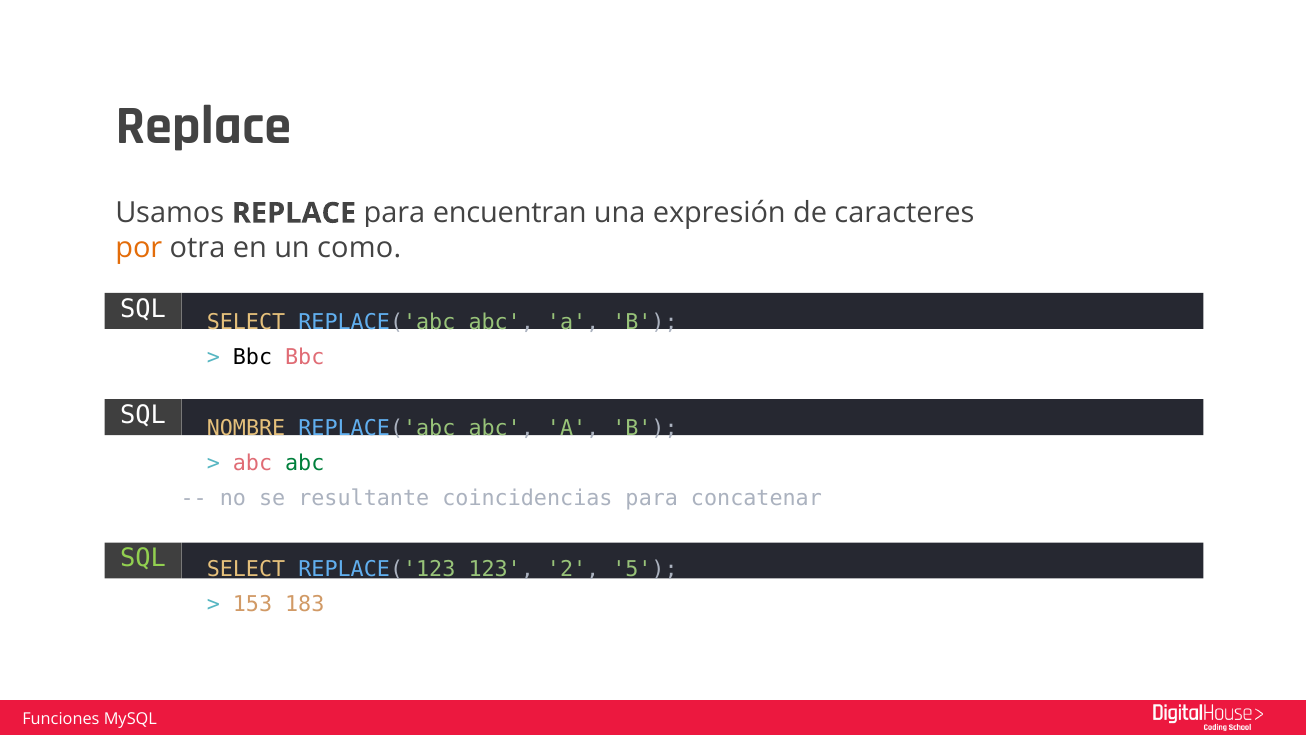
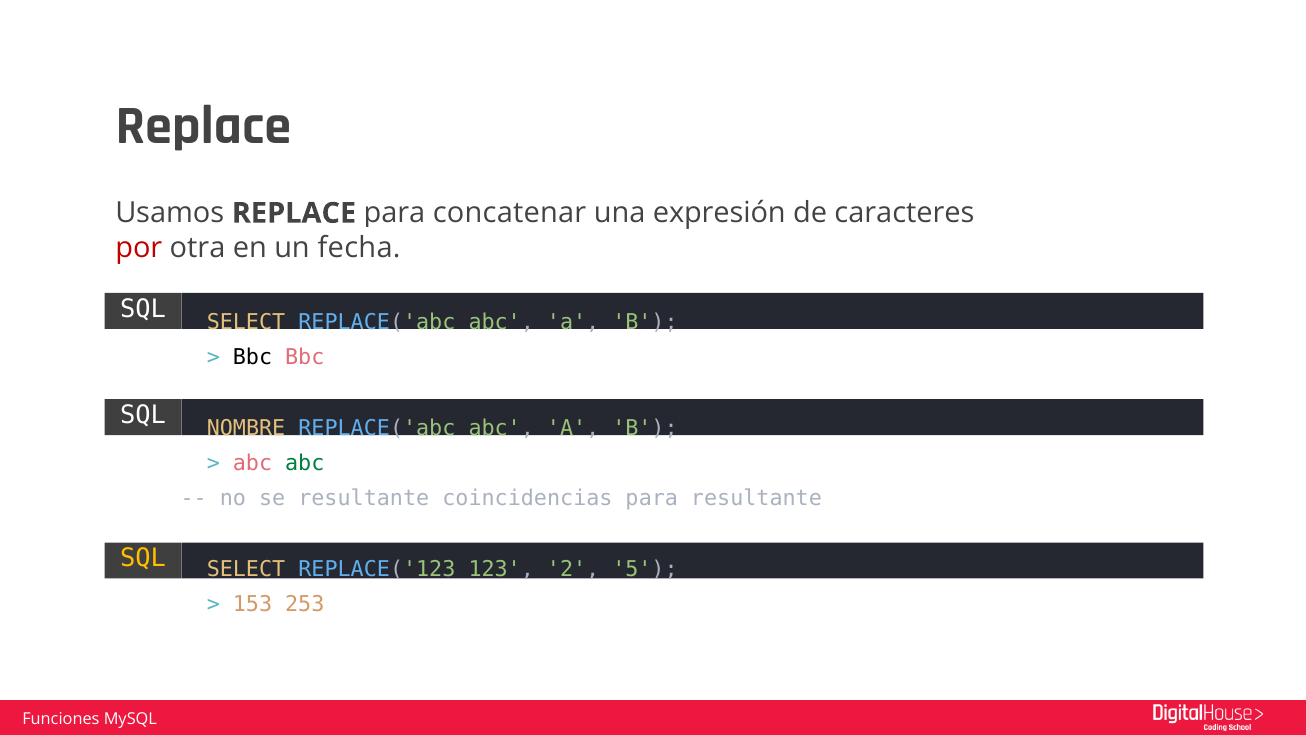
encuentran: encuentran -> concatenar (510, 213)
por colour: orange -> red (139, 248)
como: como -> fecha (359, 248)
para concatenar: concatenar -> resultante (756, 498)
SQL colour: light green -> yellow (143, 558)
183: 183 -> 253 (305, 604)
